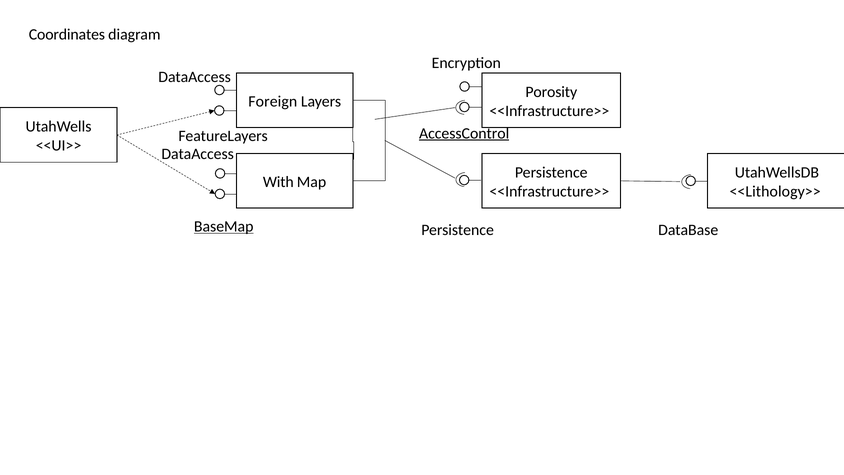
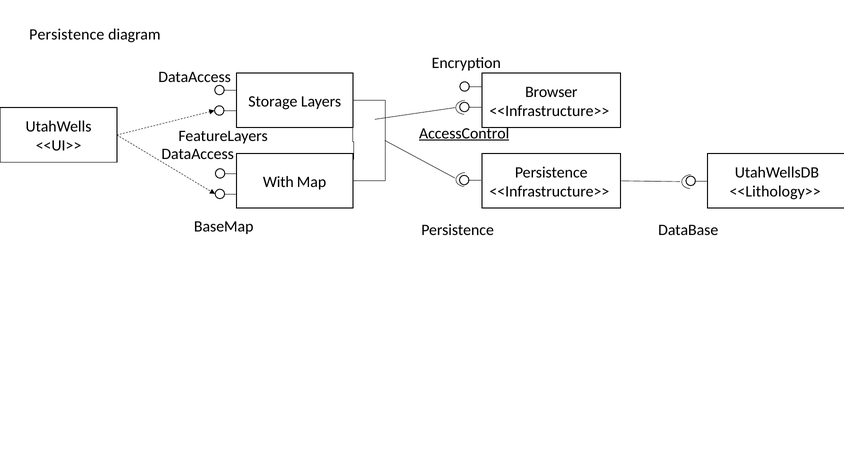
Coordinates: Coordinates -> Persistence (67, 34)
Porosity: Porosity -> Browser (551, 92)
Foreign: Foreign -> Storage (273, 101)
BaseMap underline: present -> none (224, 226)
